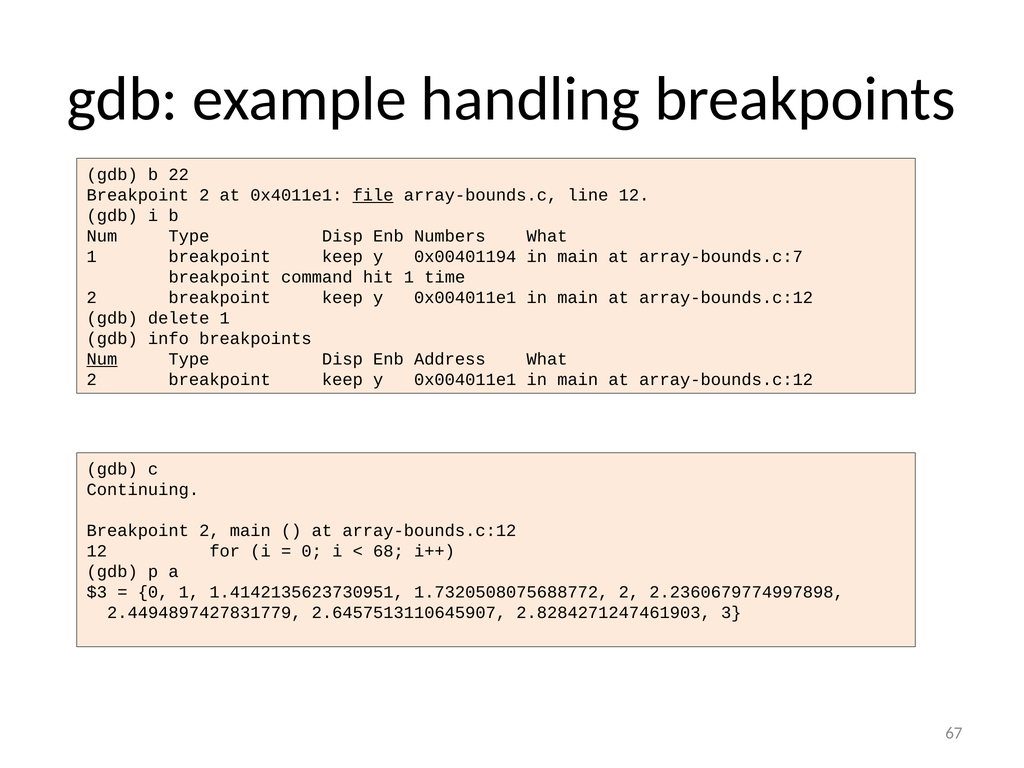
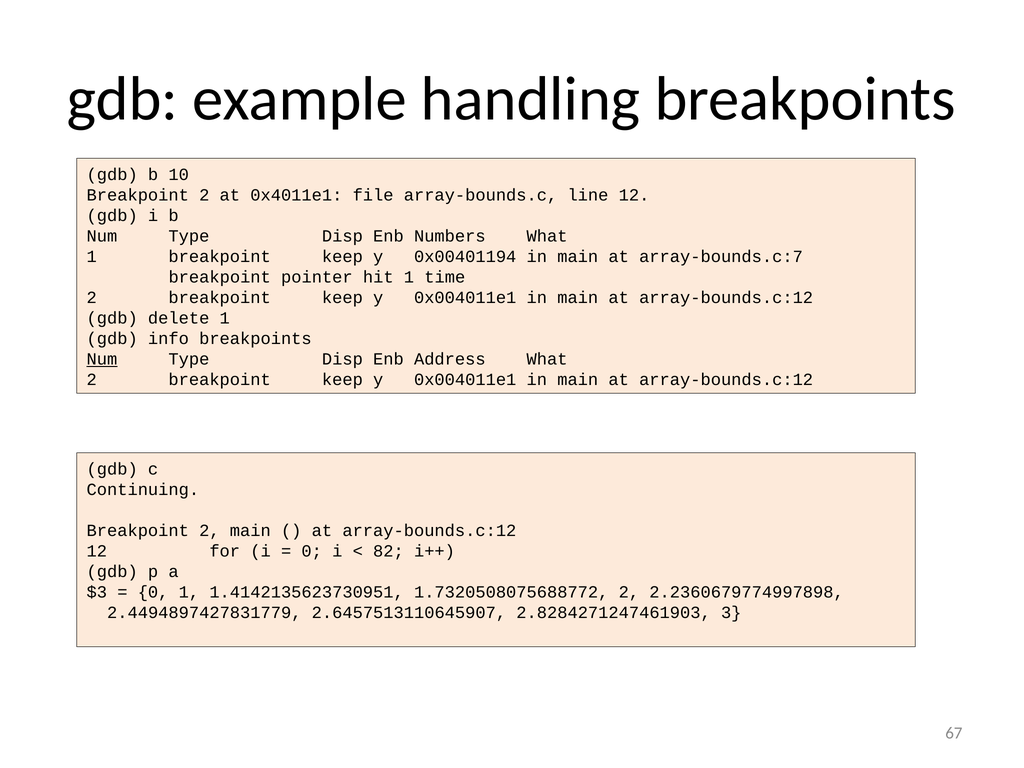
22: 22 -> 10 (179, 175)
file underline: present -> none (373, 195)
command: command -> pointer (317, 277)
68: 68 -> 82 (388, 551)
